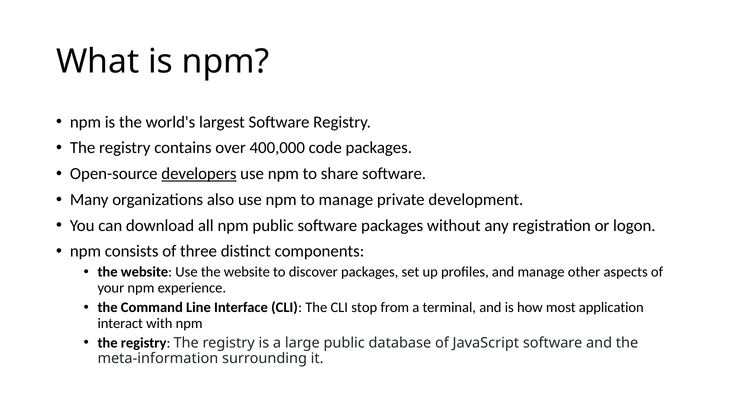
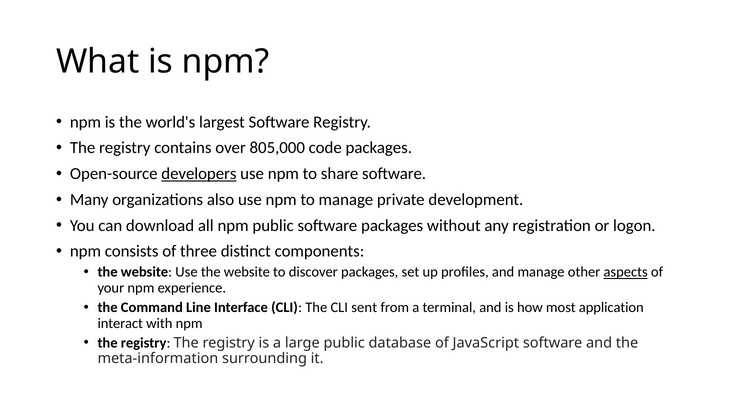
400,000: 400,000 -> 805,000 (277, 148)
aspects underline: none -> present (626, 272)
stop: stop -> sent (364, 307)
